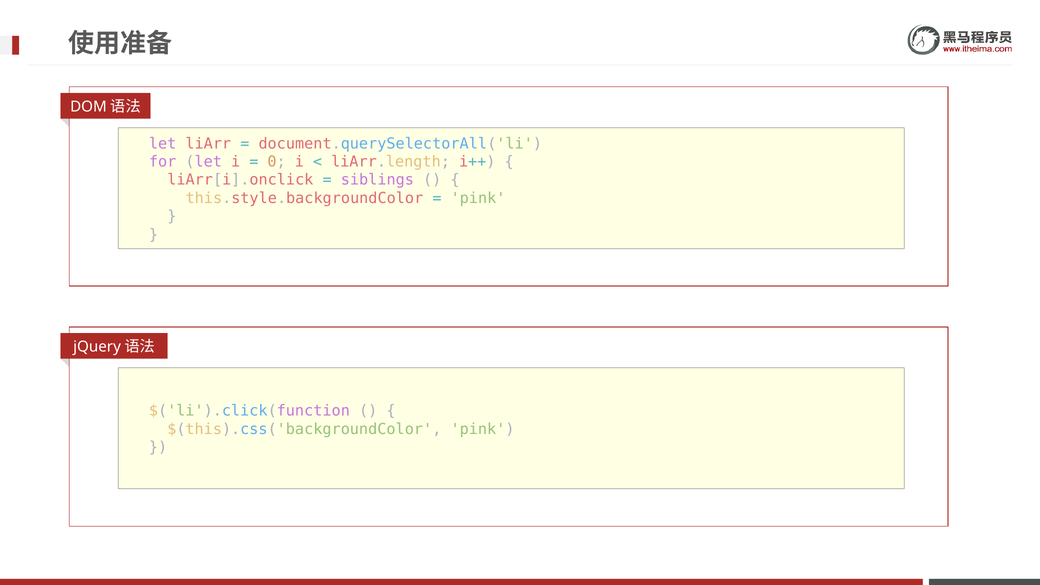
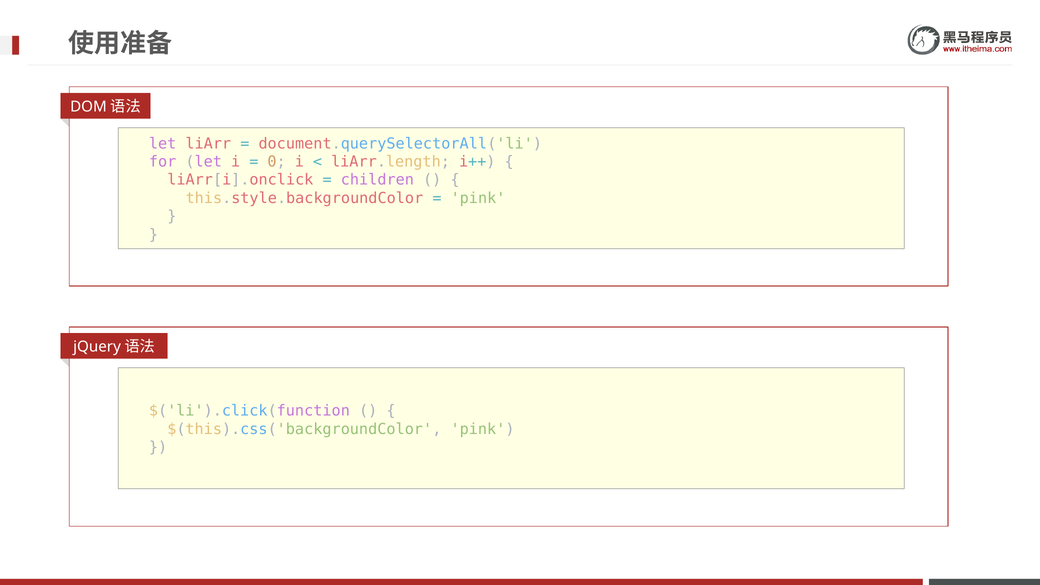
siblings: siblings -> children (377, 180)
